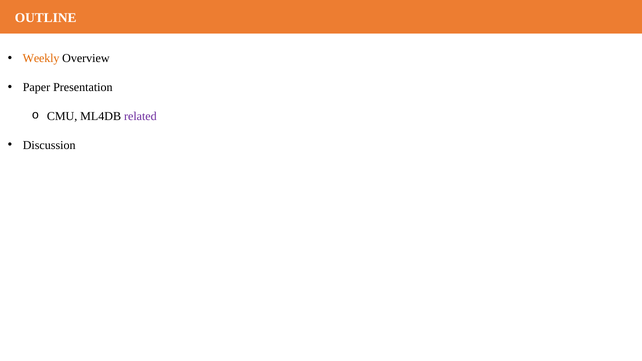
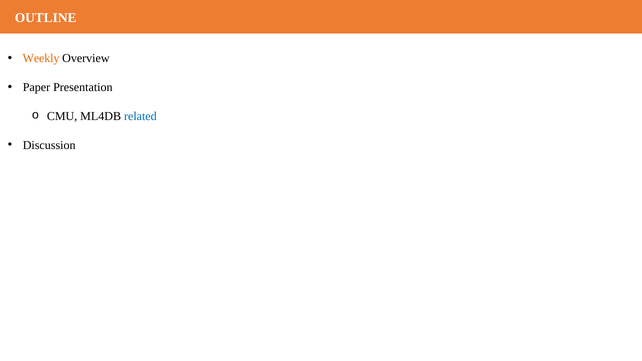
related colour: purple -> blue (140, 116)
